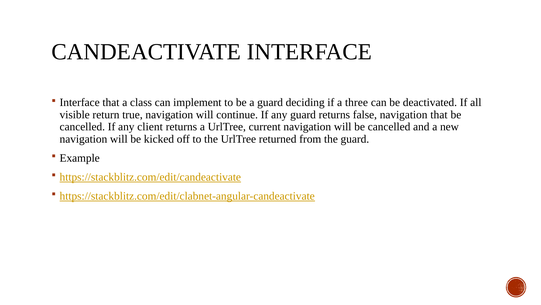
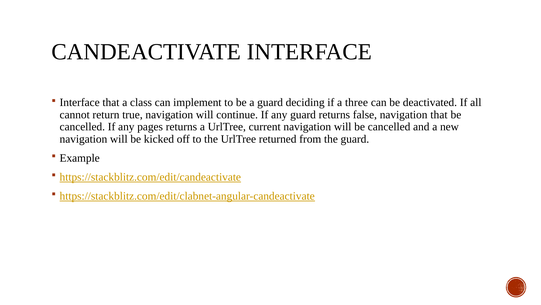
visible: visible -> cannot (75, 114)
client: client -> pages (150, 127)
